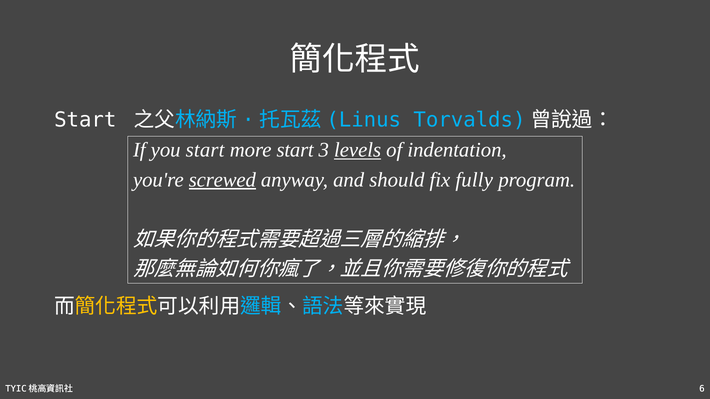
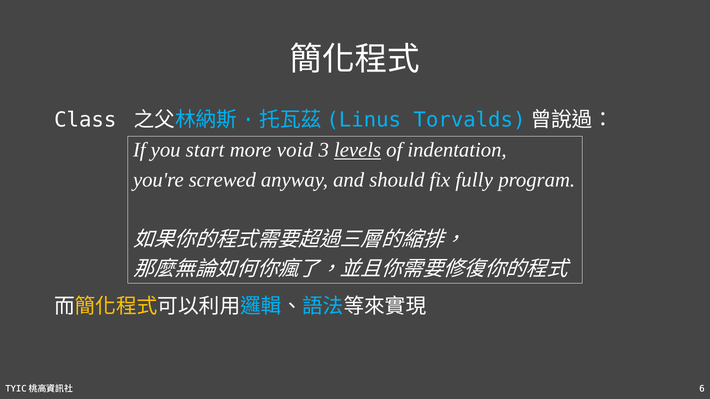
Start: Start -> Class (85, 120)
more start: start -> void (295, 150)
screwed underline: present -> none (222, 180)
